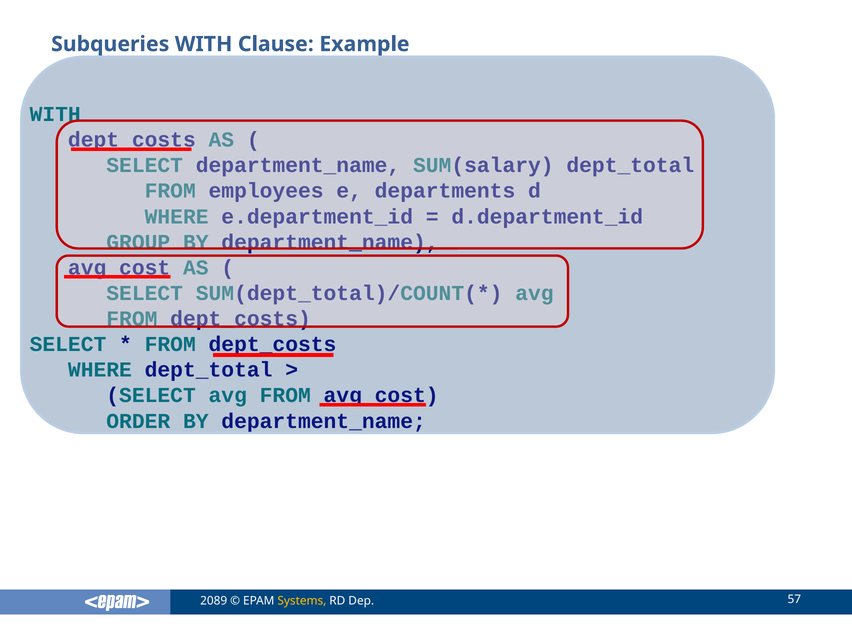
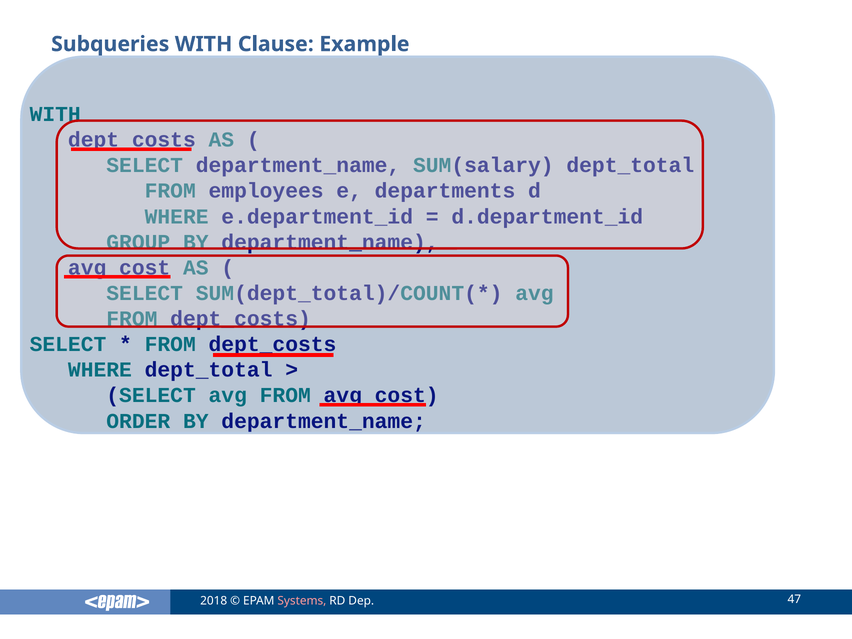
2089: 2089 -> 2018 (214, 601)
Systems colour: yellow -> pink (302, 601)
57: 57 -> 47 (794, 599)
